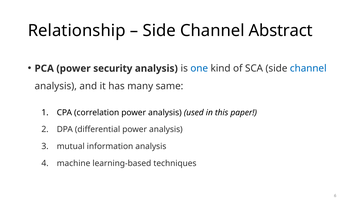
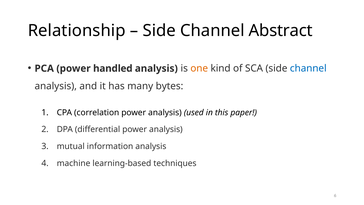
security: security -> handled (113, 68)
one colour: blue -> orange (199, 68)
same: same -> bytes (170, 86)
